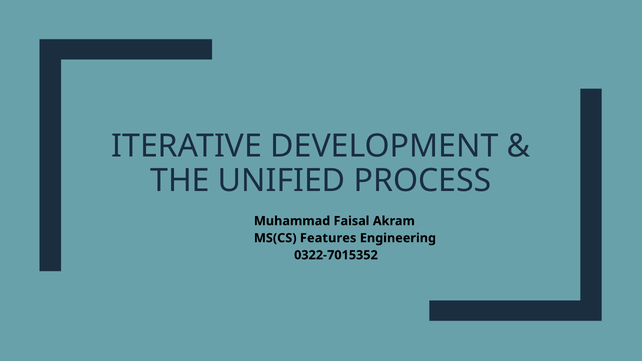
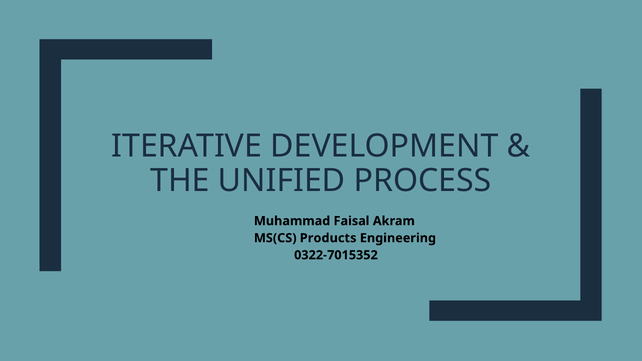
Features: Features -> Products (328, 238)
